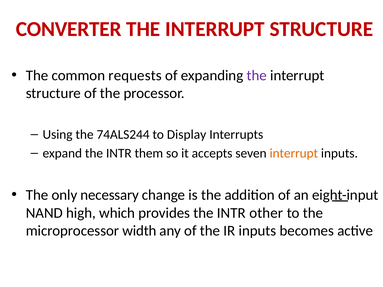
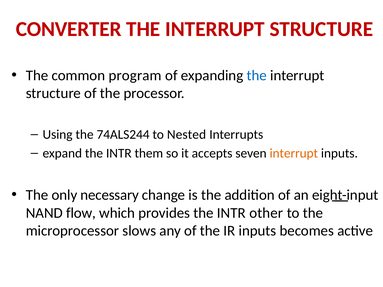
requests: requests -> program (135, 76)
the colour: purple -> blue (257, 76)
Display: Display -> Nested (187, 135)
high: high -> flow (81, 213)
width: width -> slows (139, 231)
